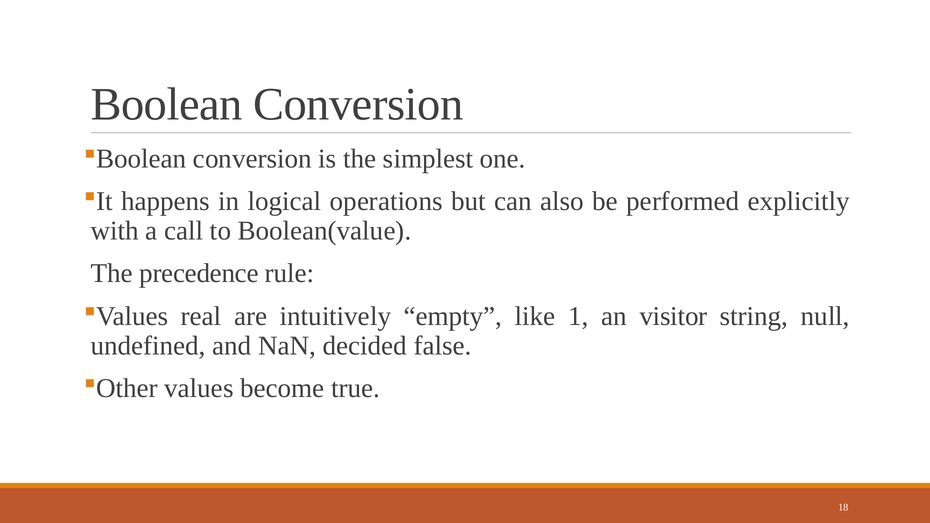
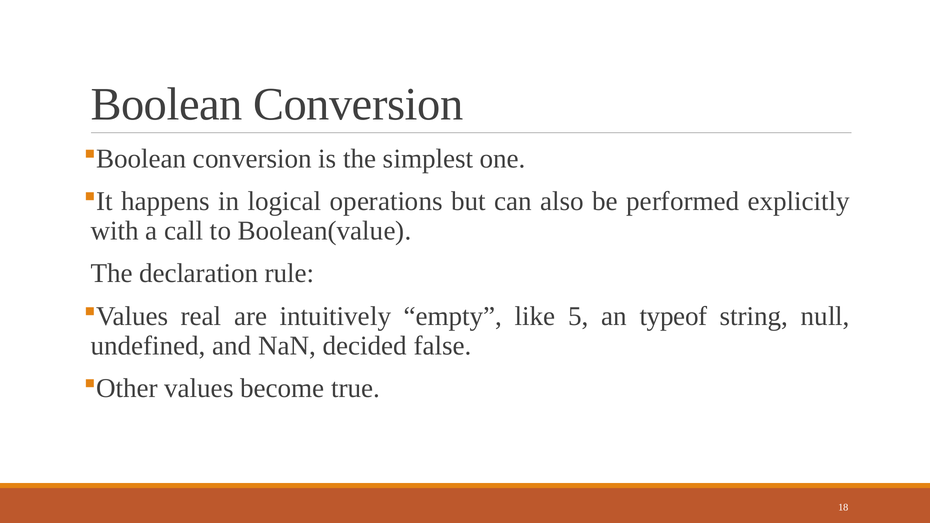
precedence: precedence -> declaration (199, 274)
1: 1 -> 5 (578, 316)
visitor: visitor -> typeof (673, 316)
